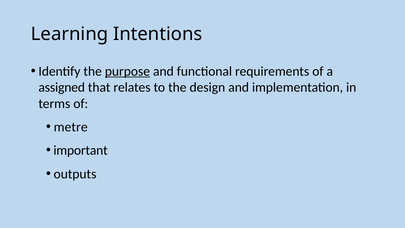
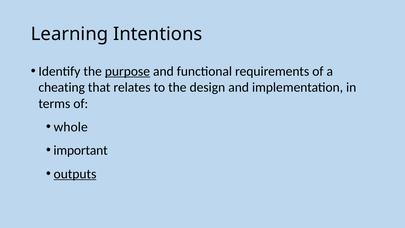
assigned: assigned -> cheating (62, 87)
metre: metre -> whole (71, 127)
outputs underline: none -> present (75, 174)
